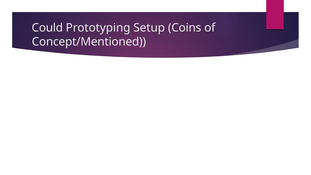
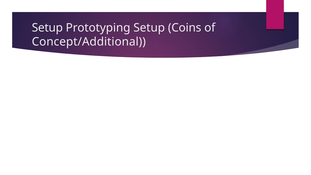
Could: Could -> Setup (47, 28)
Concept/Mentioned: Concept/Mentioned -> Concept/Additional (89, 42)
